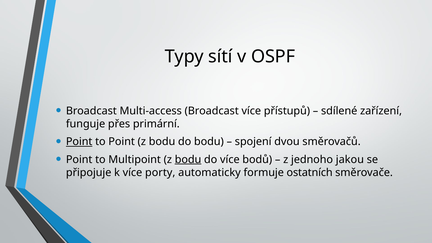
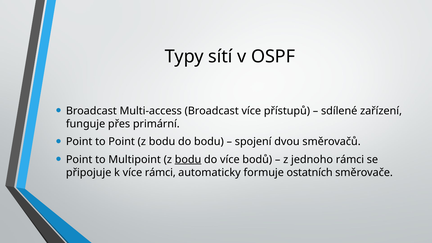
Point underline: present -> none (79, 142)
jednoho jakou: jakou -> rámci (350, 160)
více porty: porty -> rámci (160, 172)
